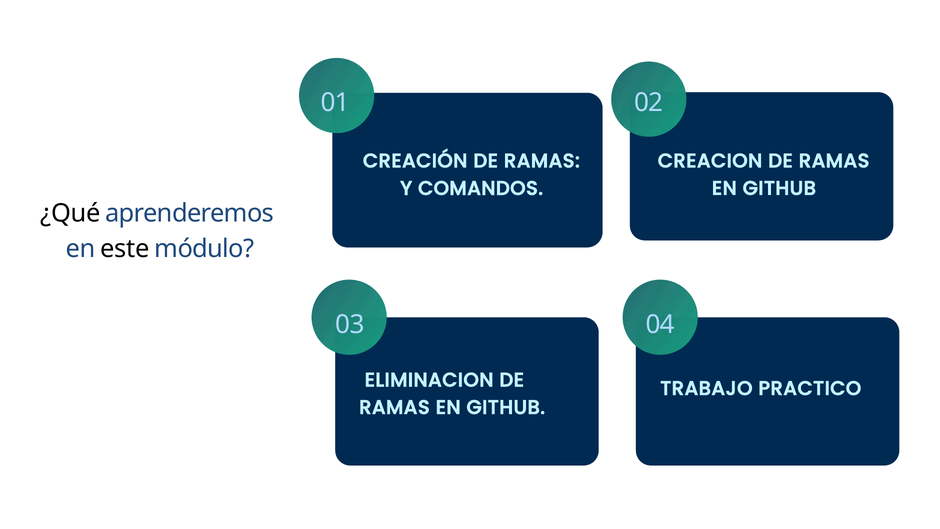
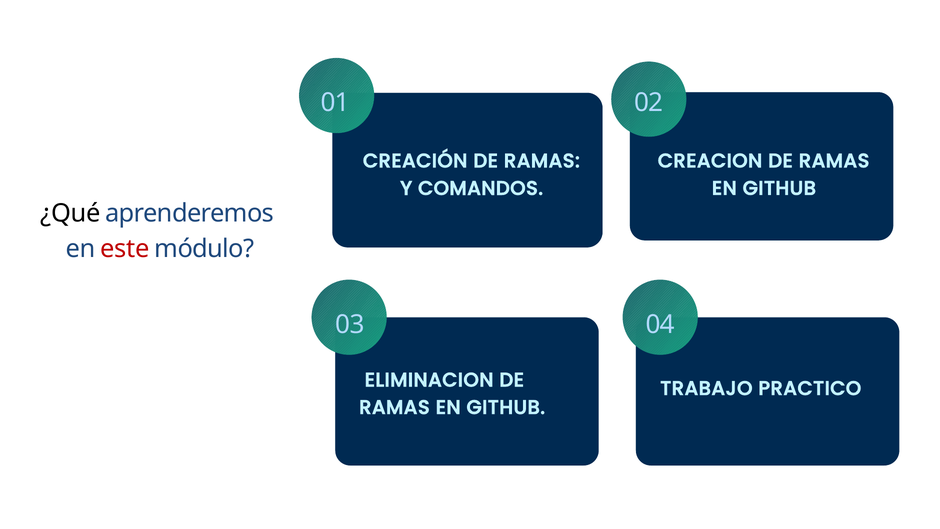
este colour: black -> red (125, 249)
